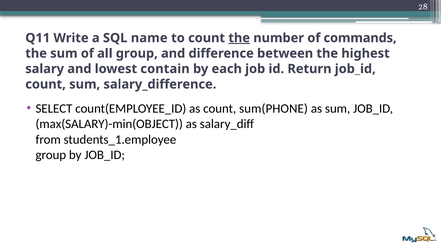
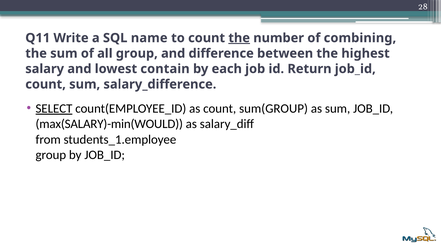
commands: commands -> combining (360, 38)
SELECT underline: none -> present (54, 109)
sum(PHONE: sum(PHONE -> sum(GROUP (274, 109)
max(SALARY)-min(OBJECT: max(SALARY)-min(OBJECT -> max(SALARY)-min(WOULD (109, 124)
